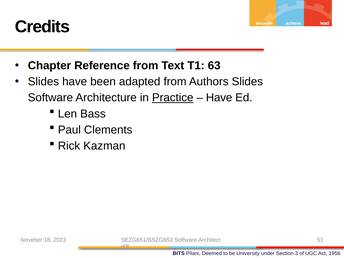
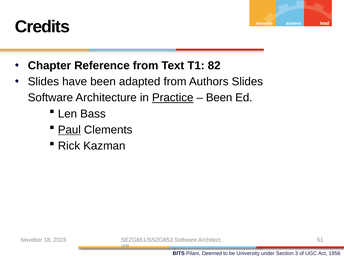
63: 63 -> 82 (214, 66)
Have: Have -> Been (219, 98)
Paul underline: none -> present (69, 130)
